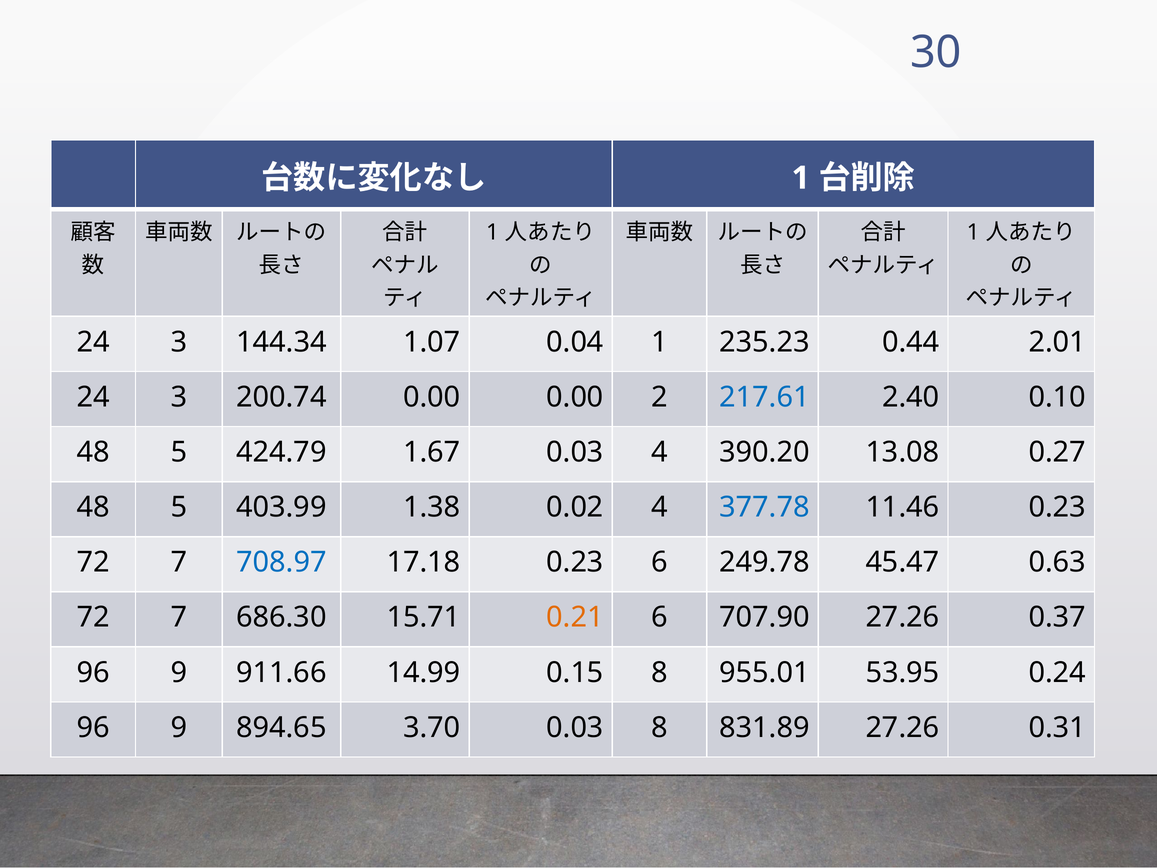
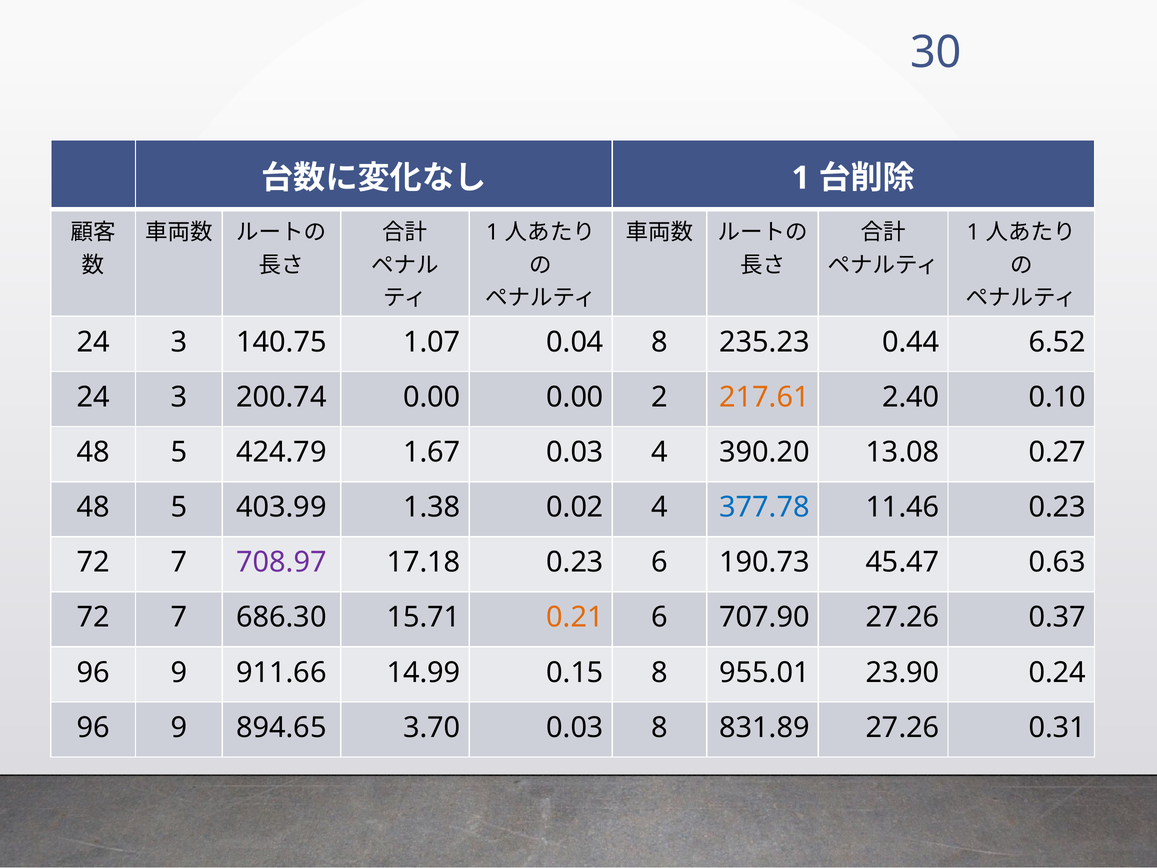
144.34: 144.34 -> 140.75 (281, 342)
0.04 1: 1 -> 8 (660, 342)
2.01: 2.01 -> 6.52 (1057, 342)
217.61 colour: blue -> orange (765, 397)
708.97 colour: blue -> purple (281, 562)
249.78: 249.78 -> 190.73 (765, 562)
53.95: 53.95 -> 23.90 (902, 672)
